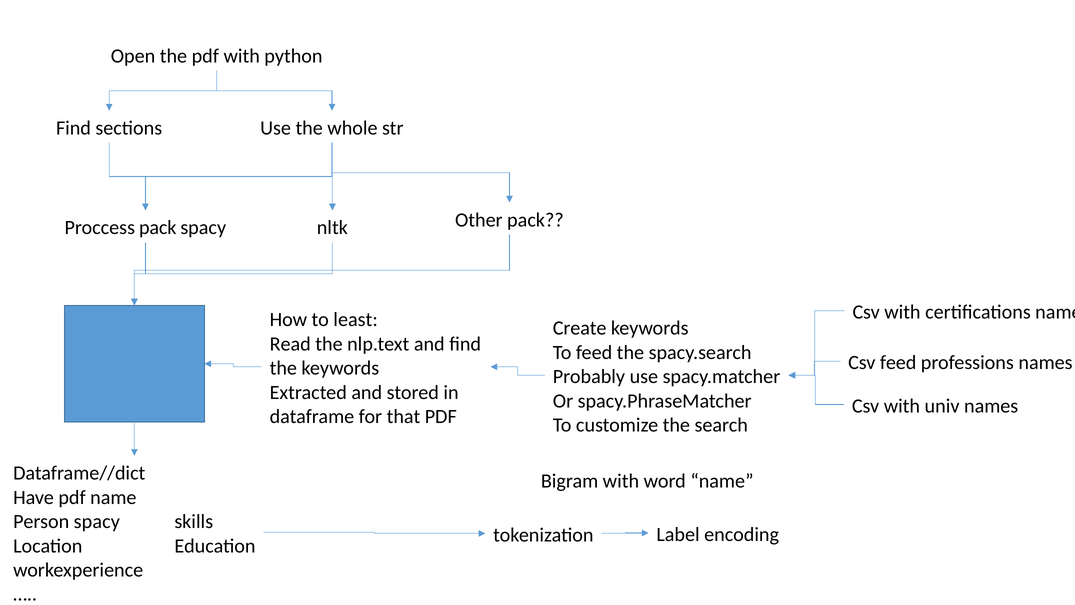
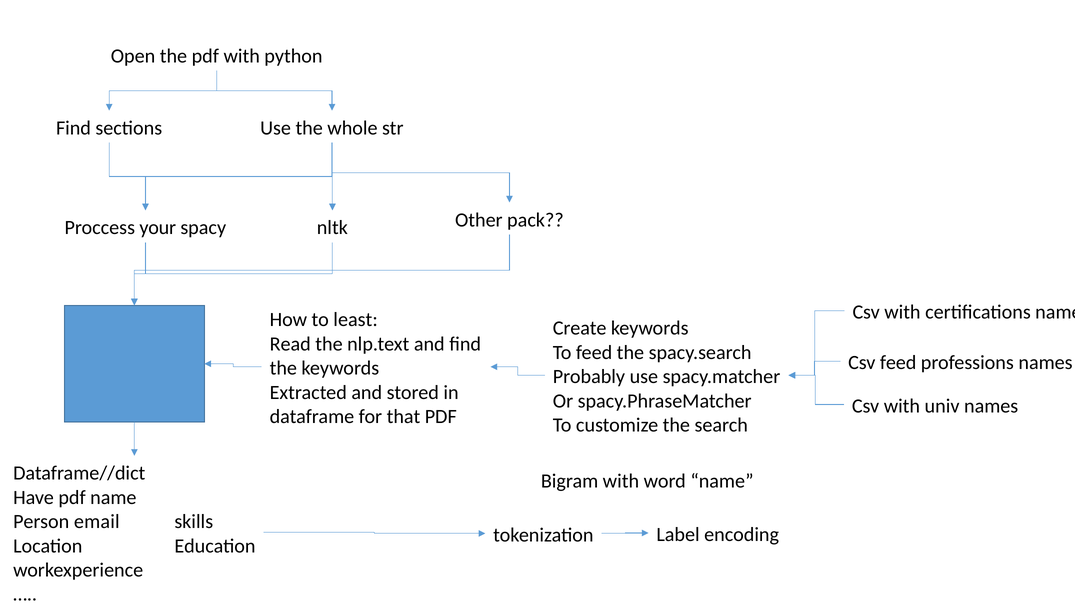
Proccess pack: pack -> your (158, 228)
Person spacy: spacy -> email (97, 521)
